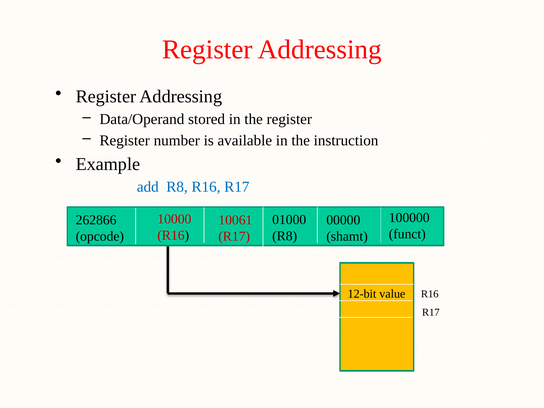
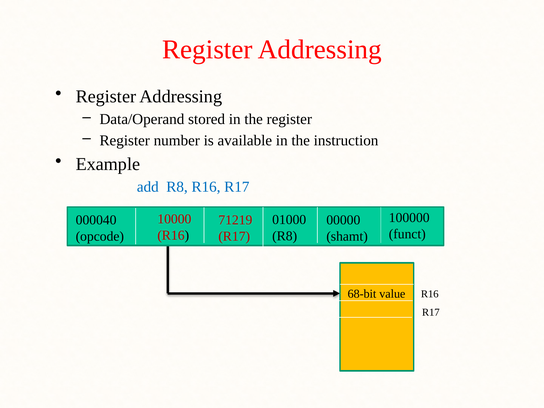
262866: 262866 -> 000040 (96, 220)
10061: 10061 -> 71219 (235, 220)
12-bit: 12-bit -> 68-bit (362, 294)
